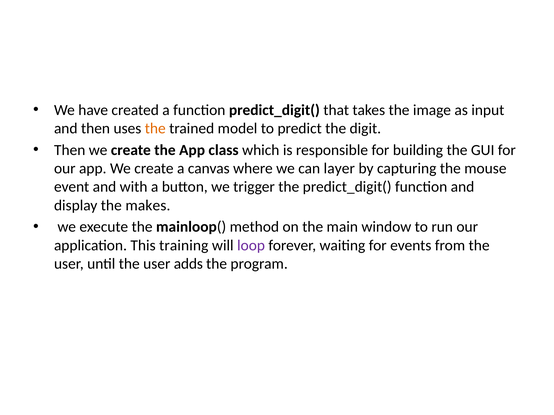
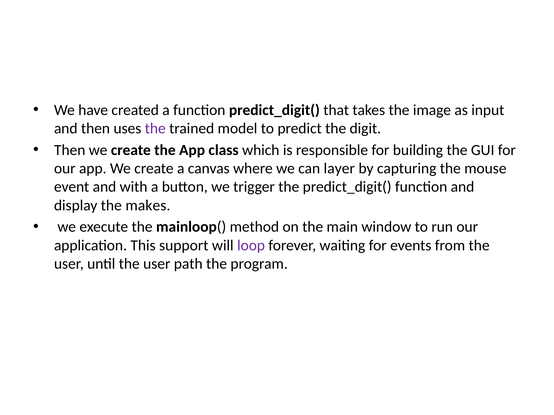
the colour: orange -> purple (155, 129)
training: training -> support (184, 246)
adds: adds -> path (188, 264)
